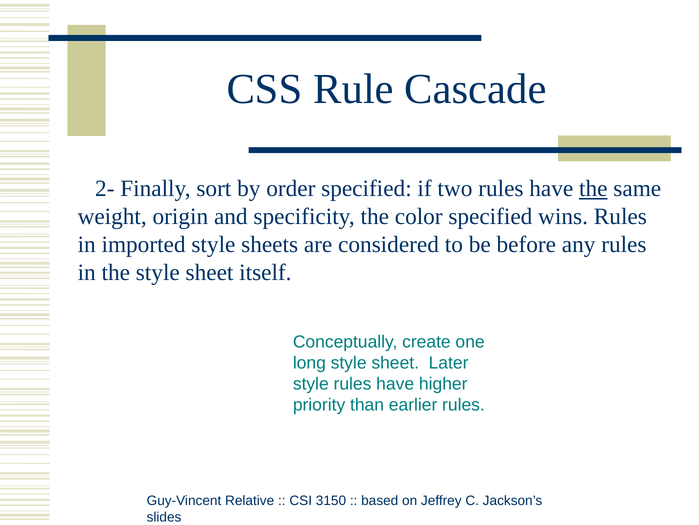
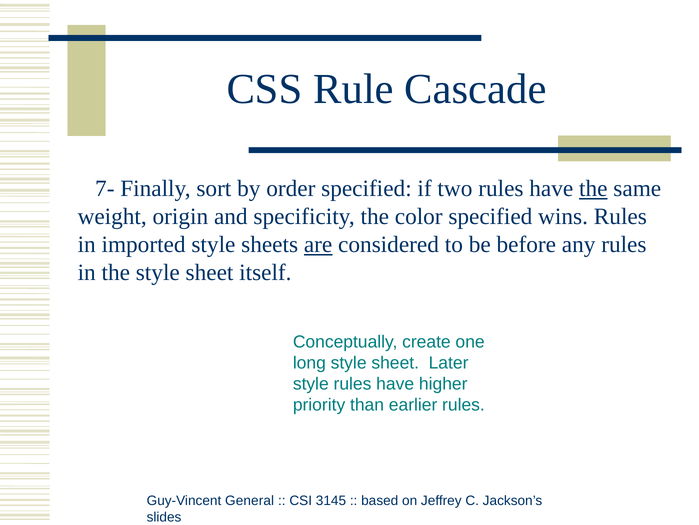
2-: 2- -> 7- (105, 188)
are underline: none -> present (318, 244)
Relative: Relative -> General (250, 500)
3150: 3150 -> 3145 (331, 500)
